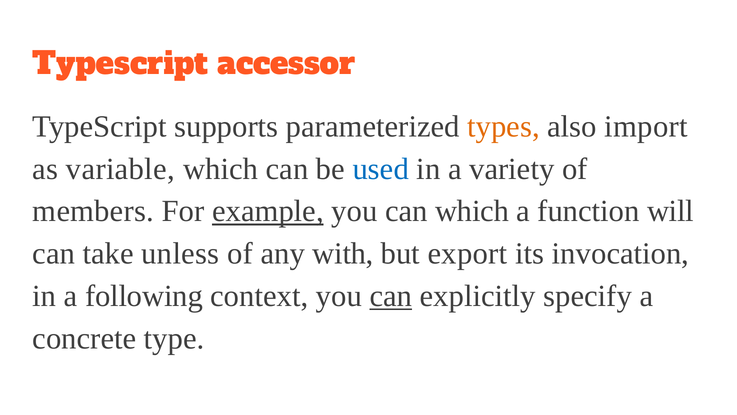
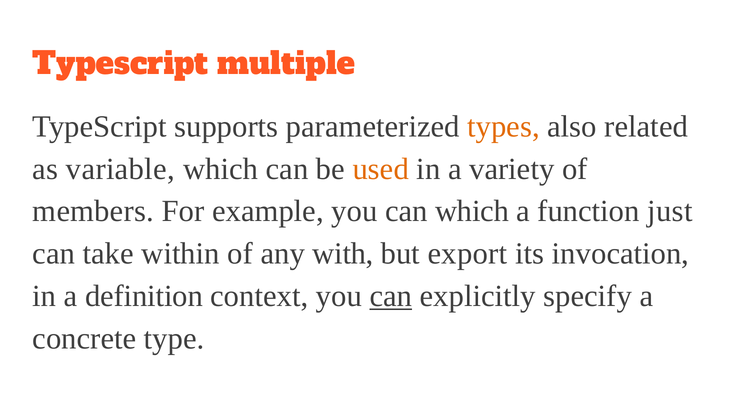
accessor: accessor -> multiple (286, 64)
import: import -> related (646, 126)
used colour: blue -> orange (381, 169)
example underline: present -> none (268, 211)
will: will -> just (670, 211)
unless: unless -> within (181, 253)
following: following -> definition (144, 296)
